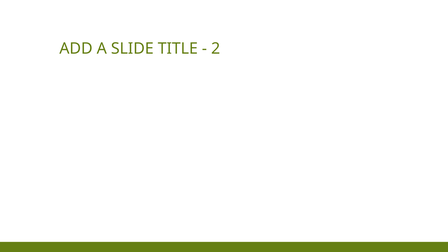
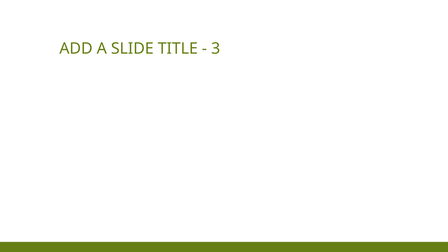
2: 2 -> 3 (216, 48)
